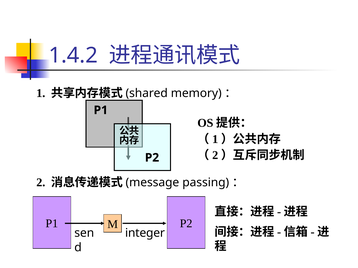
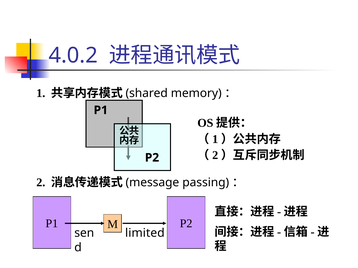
1.4.2: 1.4.2 -> 4.0.2 (73, 56)
integer: integer -> limited (145, 233)
